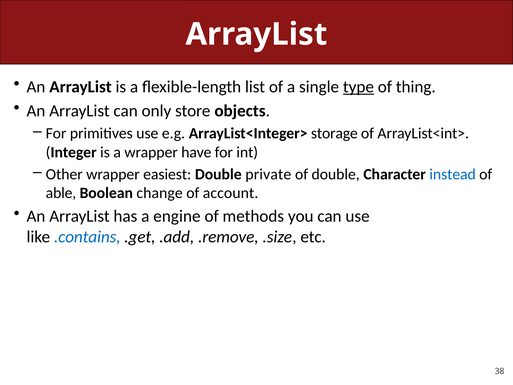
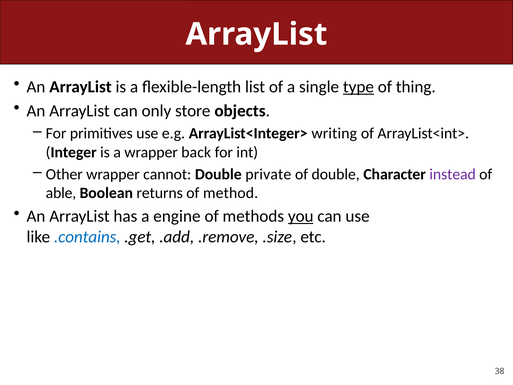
storage: storage -> writing (334, 133)
have: have -> back (196, 152)
easiest: easiest -> cannot (167, 174)
instead colour: blue -> purple (453, 174)
change: change -> returns (160, 193)
account: account -> method (231, 193)
you underline: none -> present (301, 216)
